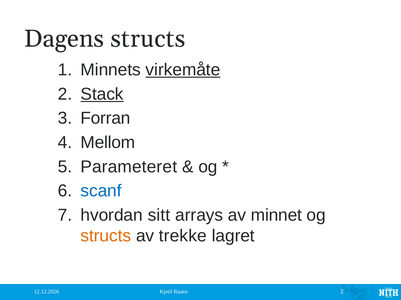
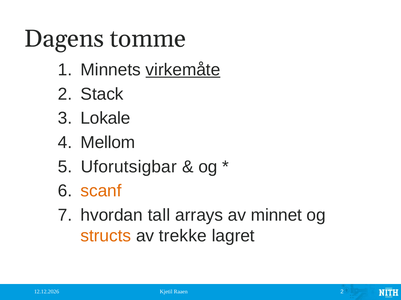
Dagens structs: structs -> tomme (148, 39)
Stack underline: present -> none (102, 94)
Forran: Forran -> Lokale (106, 119)
Parameteret: Parameteret -> Uforutsigbar (129, 167)
scanf colour: blue -> orange (101, 191)
sitt: sitt -> tall (159, 216)
